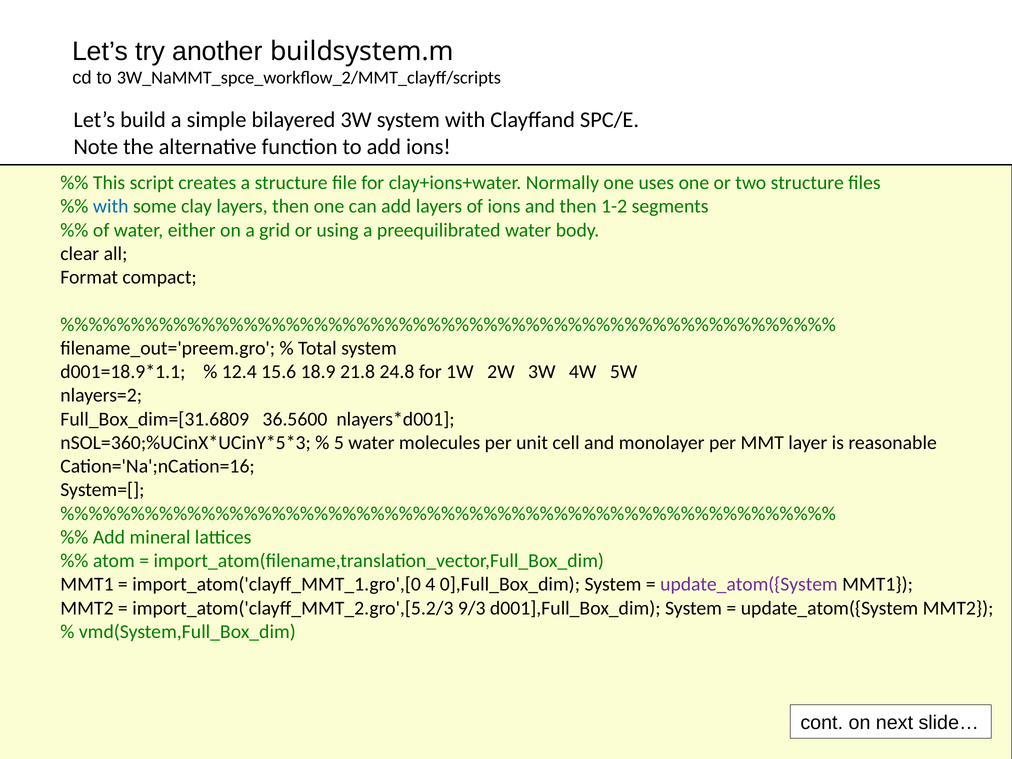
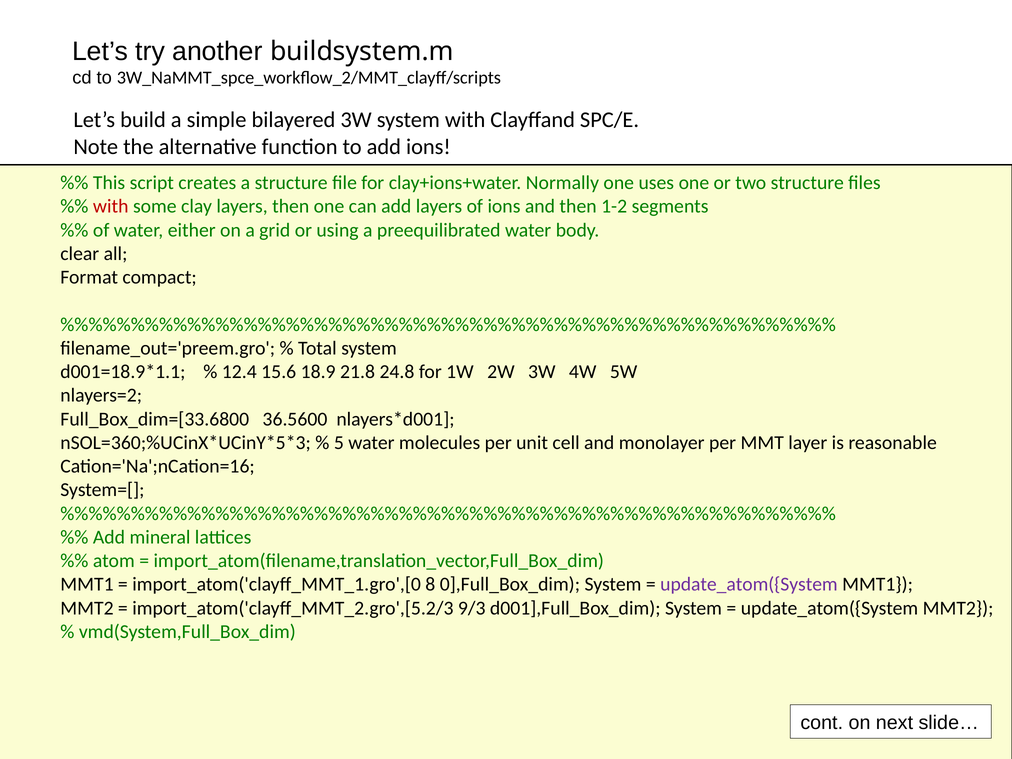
with colour: blue -> red (111, 206)
Full_Box_dim=[31.6809: Full_Box_dim=[31.6809 -> Full_Box_dim=[33.6800 (155, 419)
4: 4 -> 8 (430, 584)
